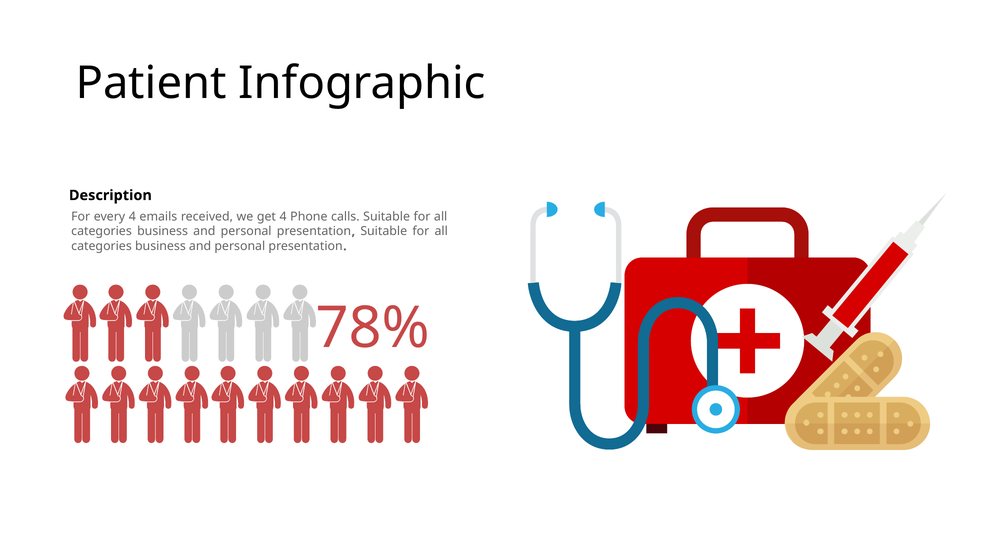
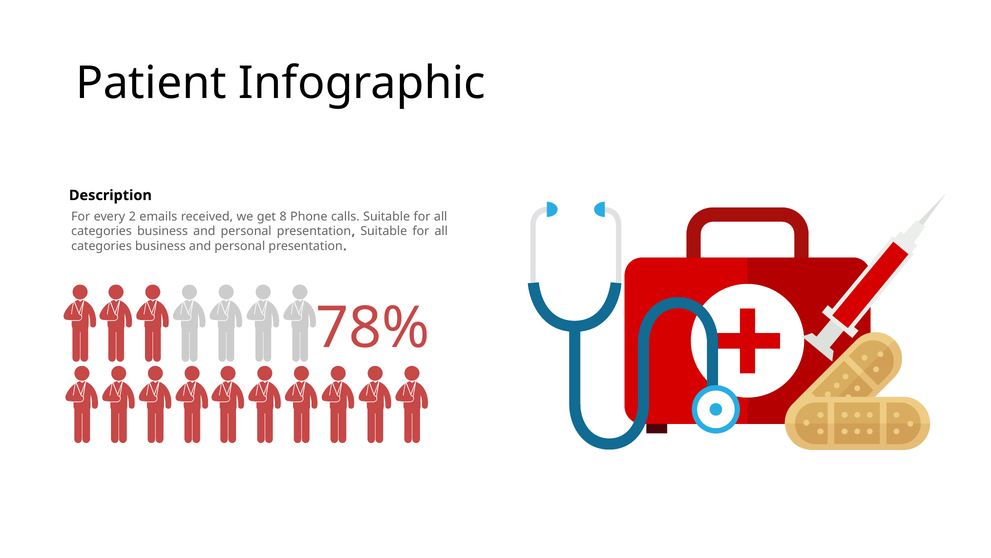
every 4: 4 -> 2 (132, 216)
get 4: 4 -> 8 (283, 216)
